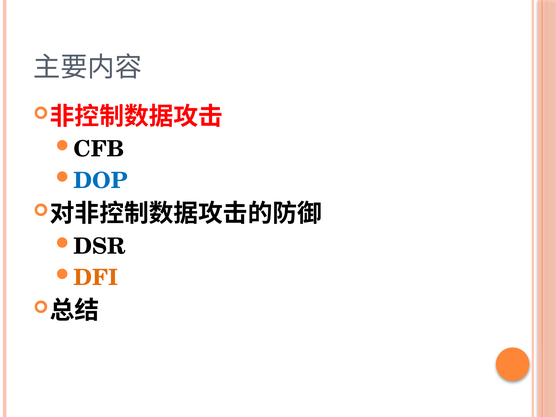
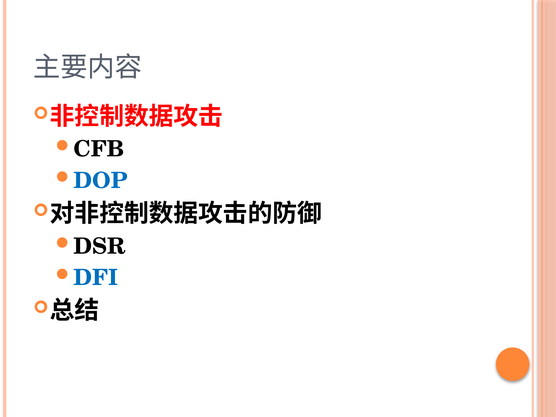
DFI colour: orange -> blue (96, 278)
